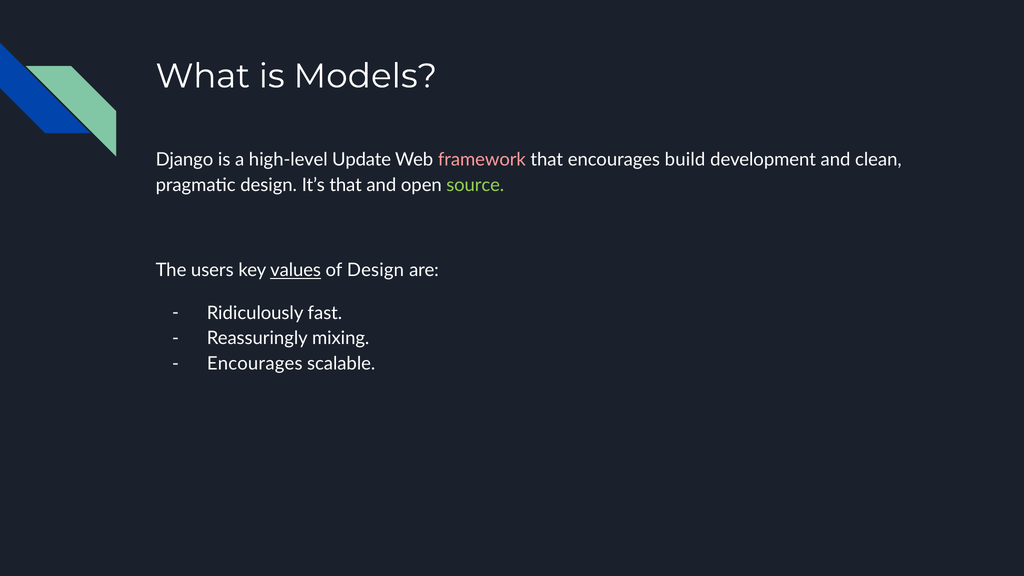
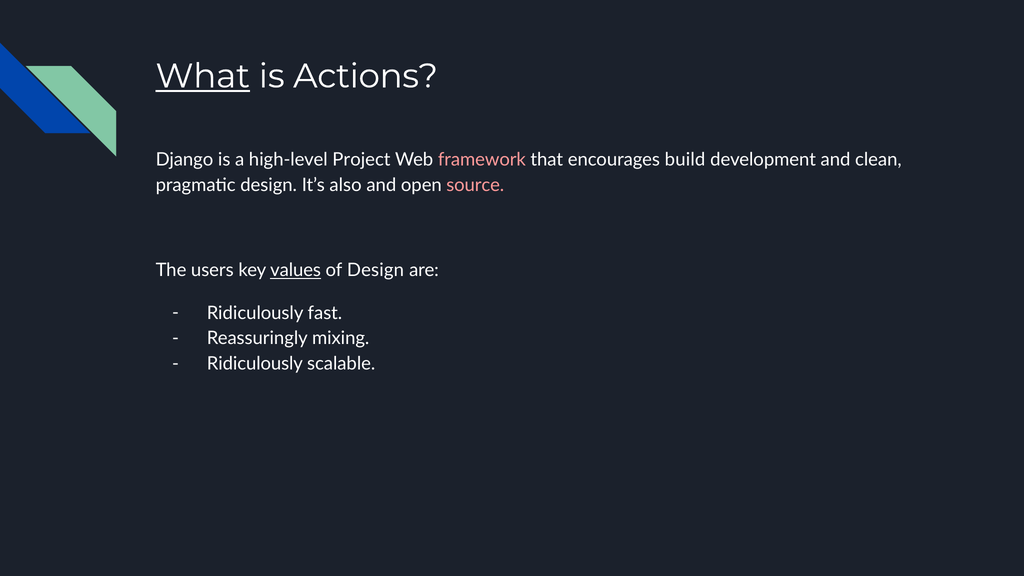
What underline: none -> present (203, 76)
Models: Models -> Actions (366, 76)
Update: Update -> Project (361, 160)
It’s that: that -> also (346, 185)
source colour: light green -> pink (475, 185)
Encourages: Encourages -> Ridiculously (255, 364)
